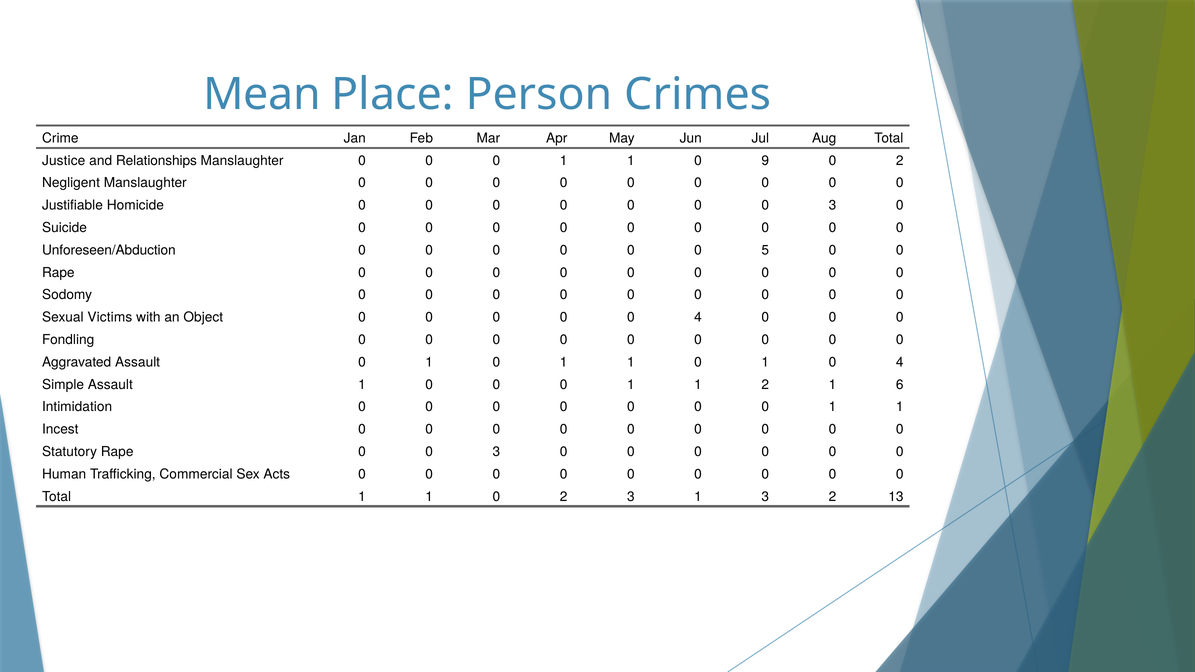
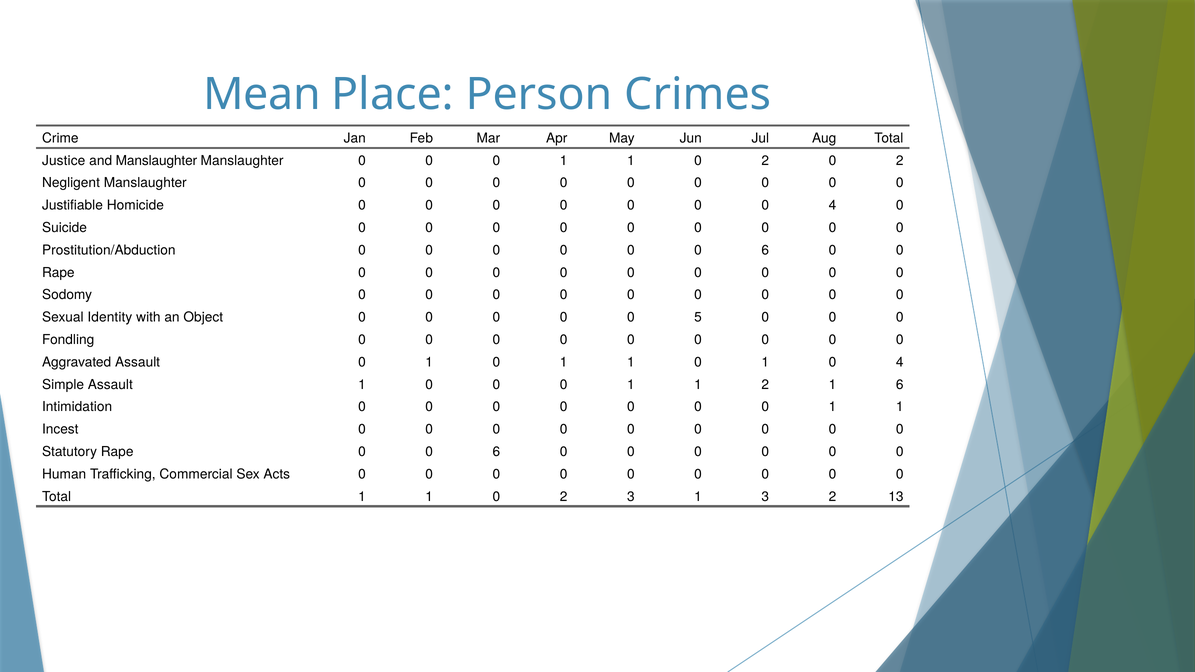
and Relationships: Relationships -> Manslaughter (156, 161)
9: 9 -> 2 (765, 161)
0 0 0 3: 3 -> 4 (832, 205)
Unforeseen/Abduction: Unforeseen/Abduction -> Prostitution/Abduction (109, 250)
0 0 0 5: 5 -> 6 (765, 250)
Victims: Victims -> Identity (110, 317)
0 0 4: 4 -> 5 (698, 317)
Rape 0 0 3: 3 -> 6 (496, 452)
